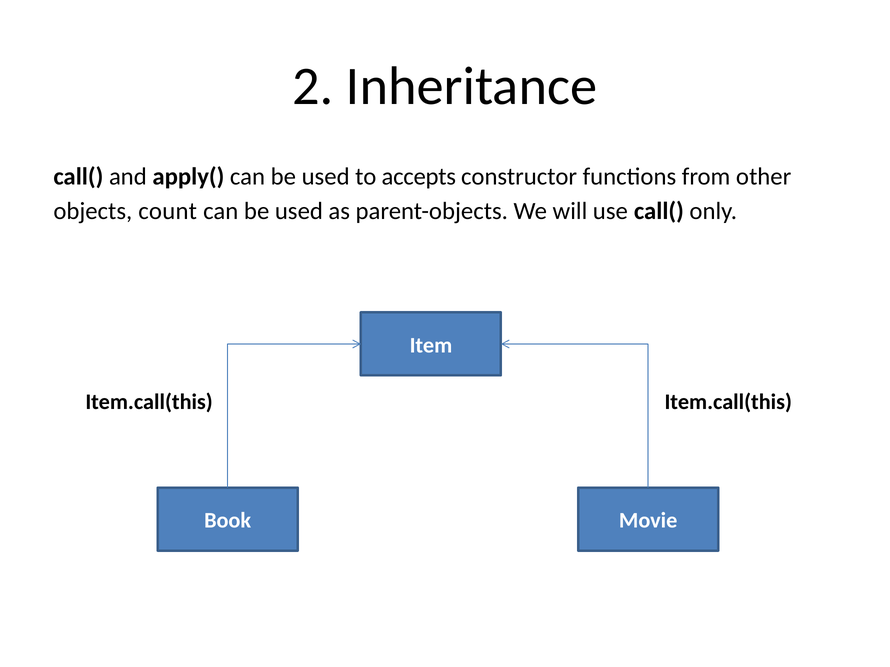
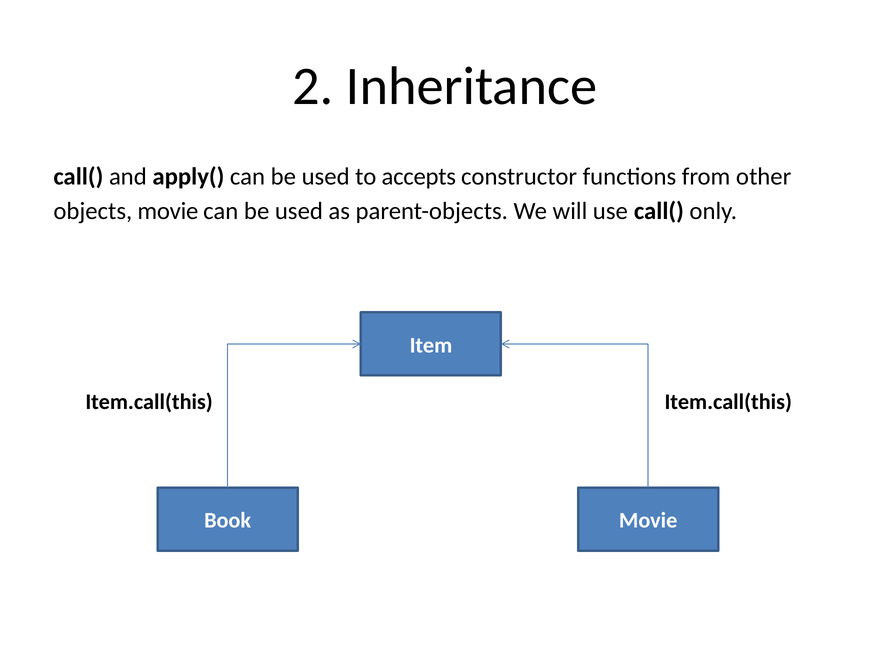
objects count: count -> movie (168, 211)
